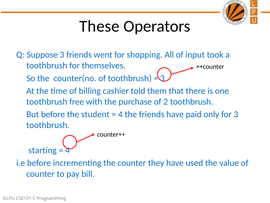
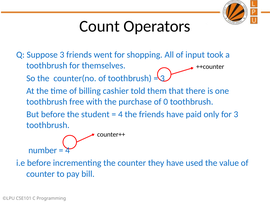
These: These -> Count (100, 26)
2: 2 -> 0 (166, 101)
starting: starting -> number (43, 150)
